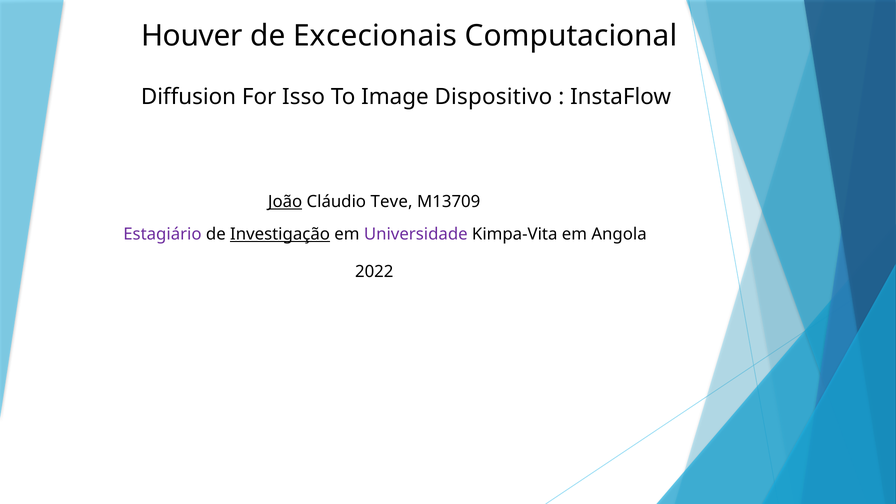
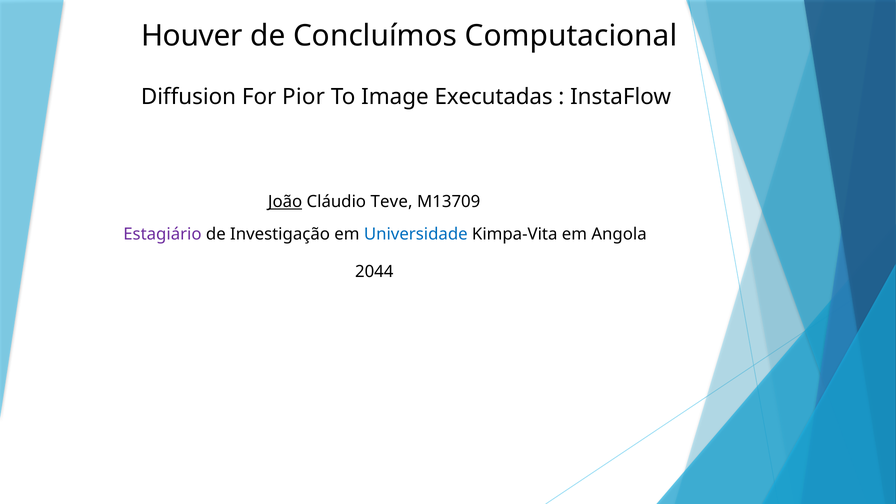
Excecionais: Excecionais -> Concluímos (375, 36)
Isso: Isso -> Pior (304, 97)
Dispositivo: Dispositivo -> Executadas (494, 97)
Investigação underline: present -> none (280, 234)
Universidade colour: purple -> blue (416, 234)
2022: 2022 -> 2044 (374, 272)
